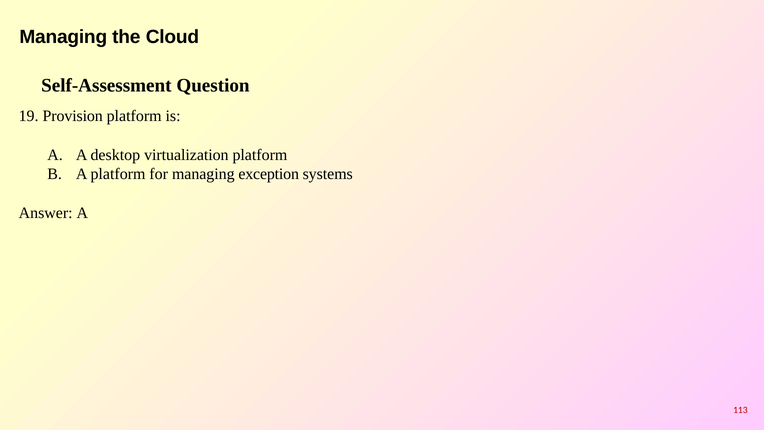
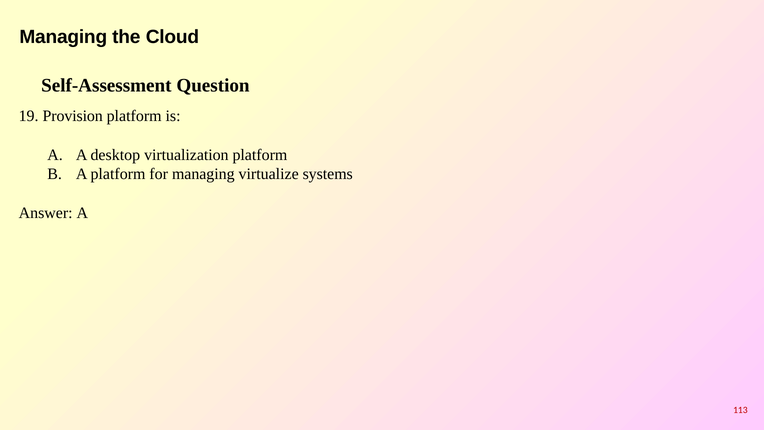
exception: exception -> virtualize (269, 174)
